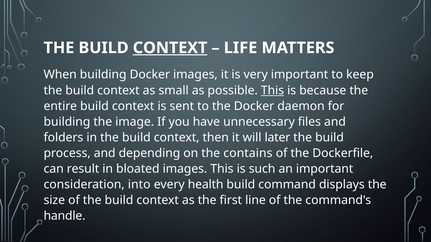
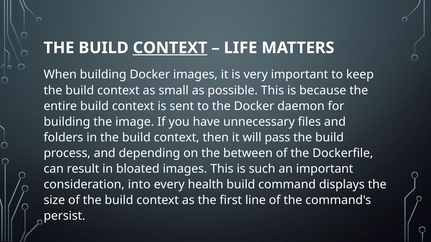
This underline: present -> none (272, 91)
later: later -> pass (277, 138)
contains: contains -> between (248, 153)
handle: handle -> persist (64, 216)
